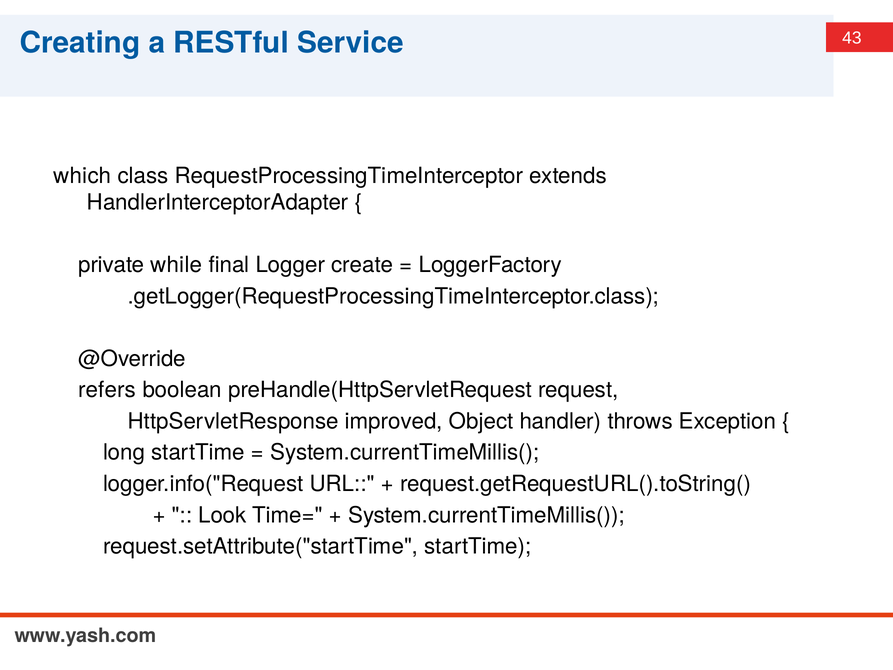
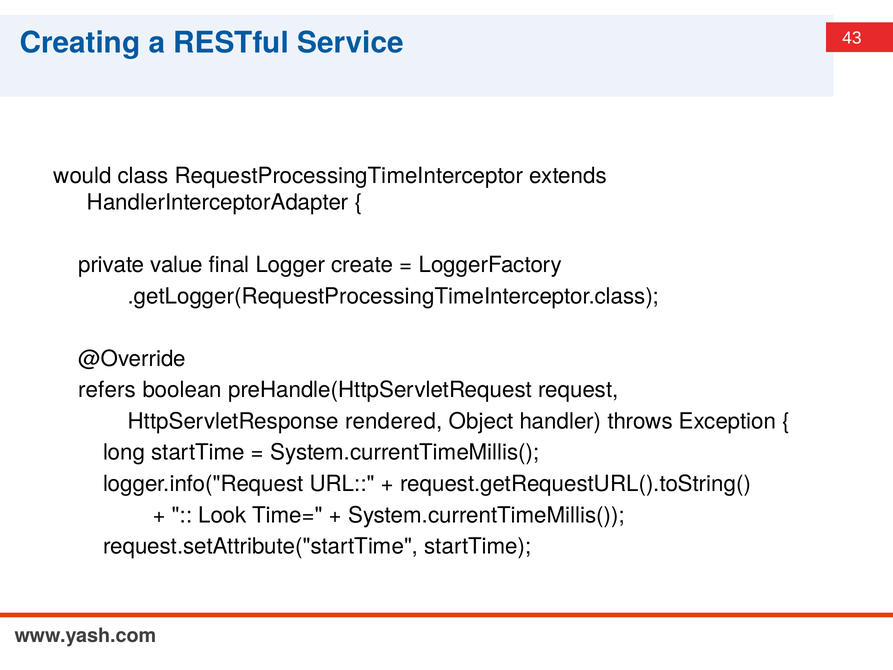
which: which -> would (83, 176)
while: while -> value (176, 265)
improved: improved -> rendered (394, 421)
